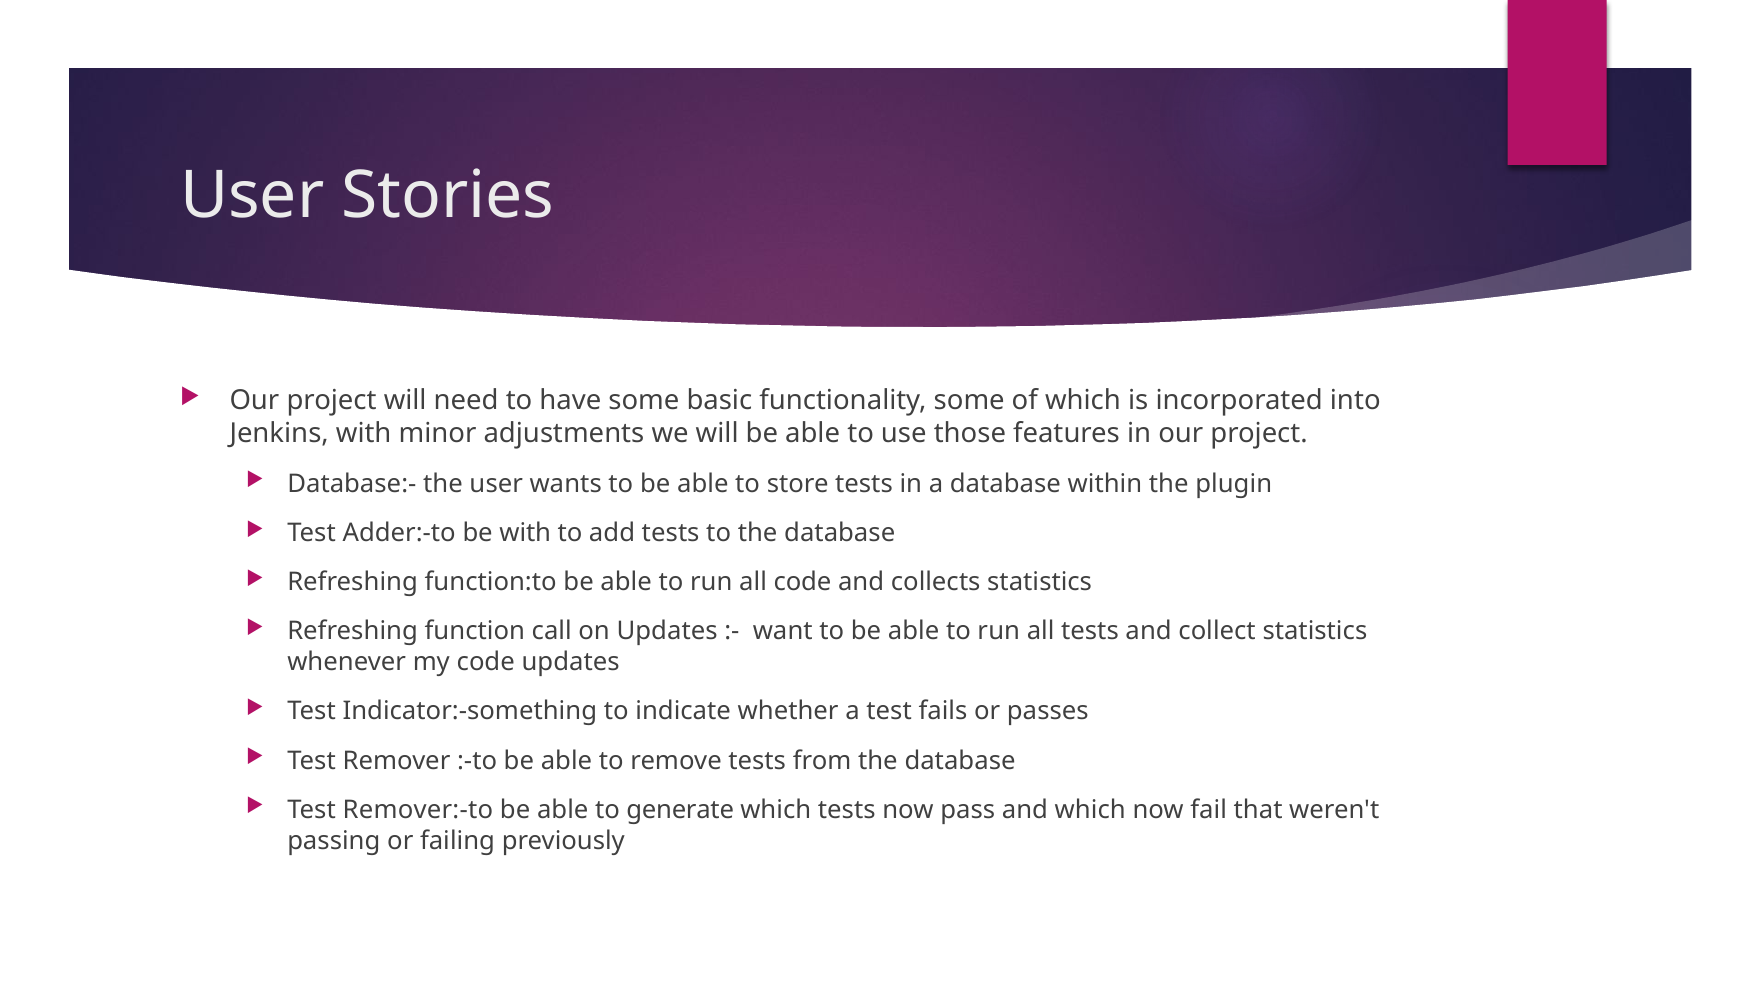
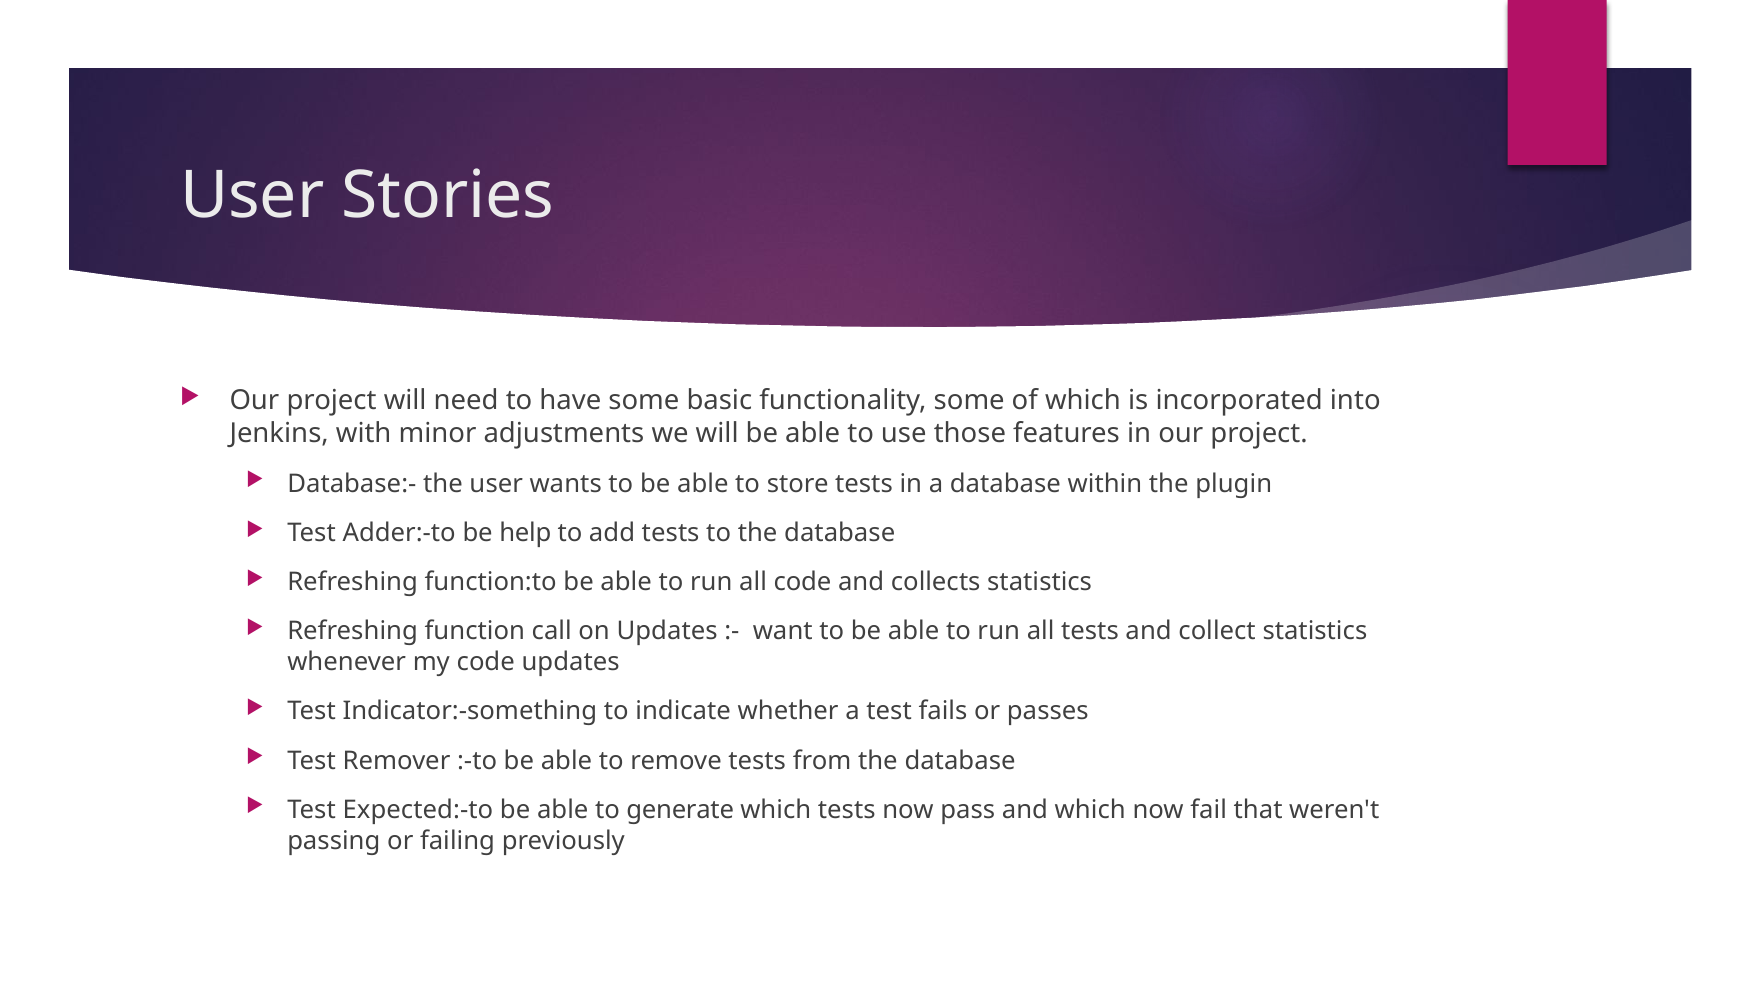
be with: with -> help (525, 533)
Remover:-to: Remover:-to -> Expected:-to (418, 810)
